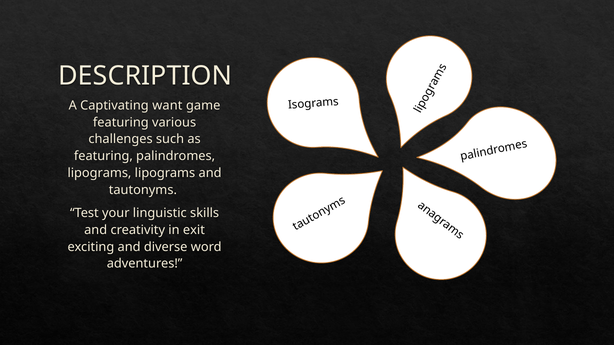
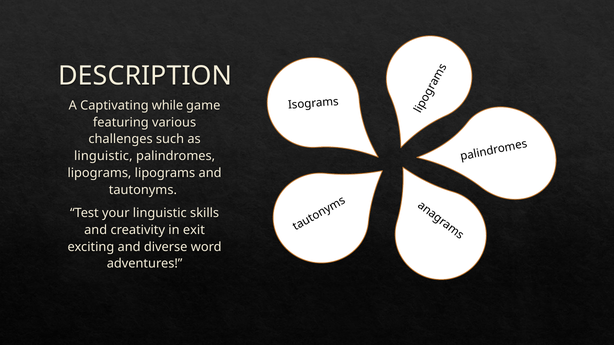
want: want -> while (167, 106)
featuring: featuring -> linguistic (103, 156)
